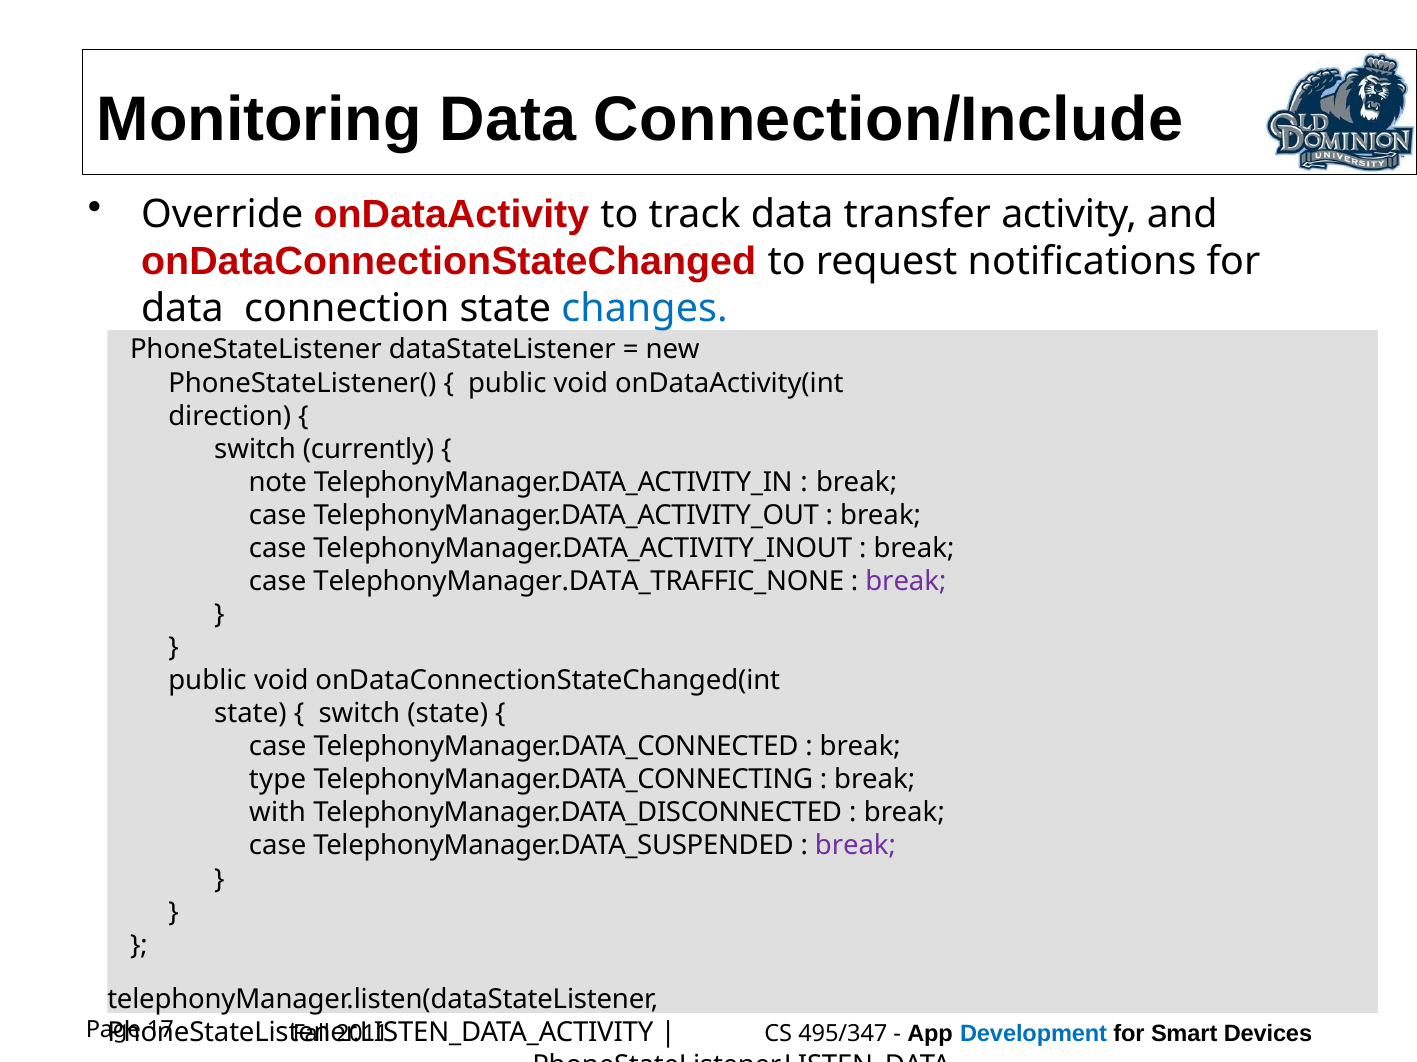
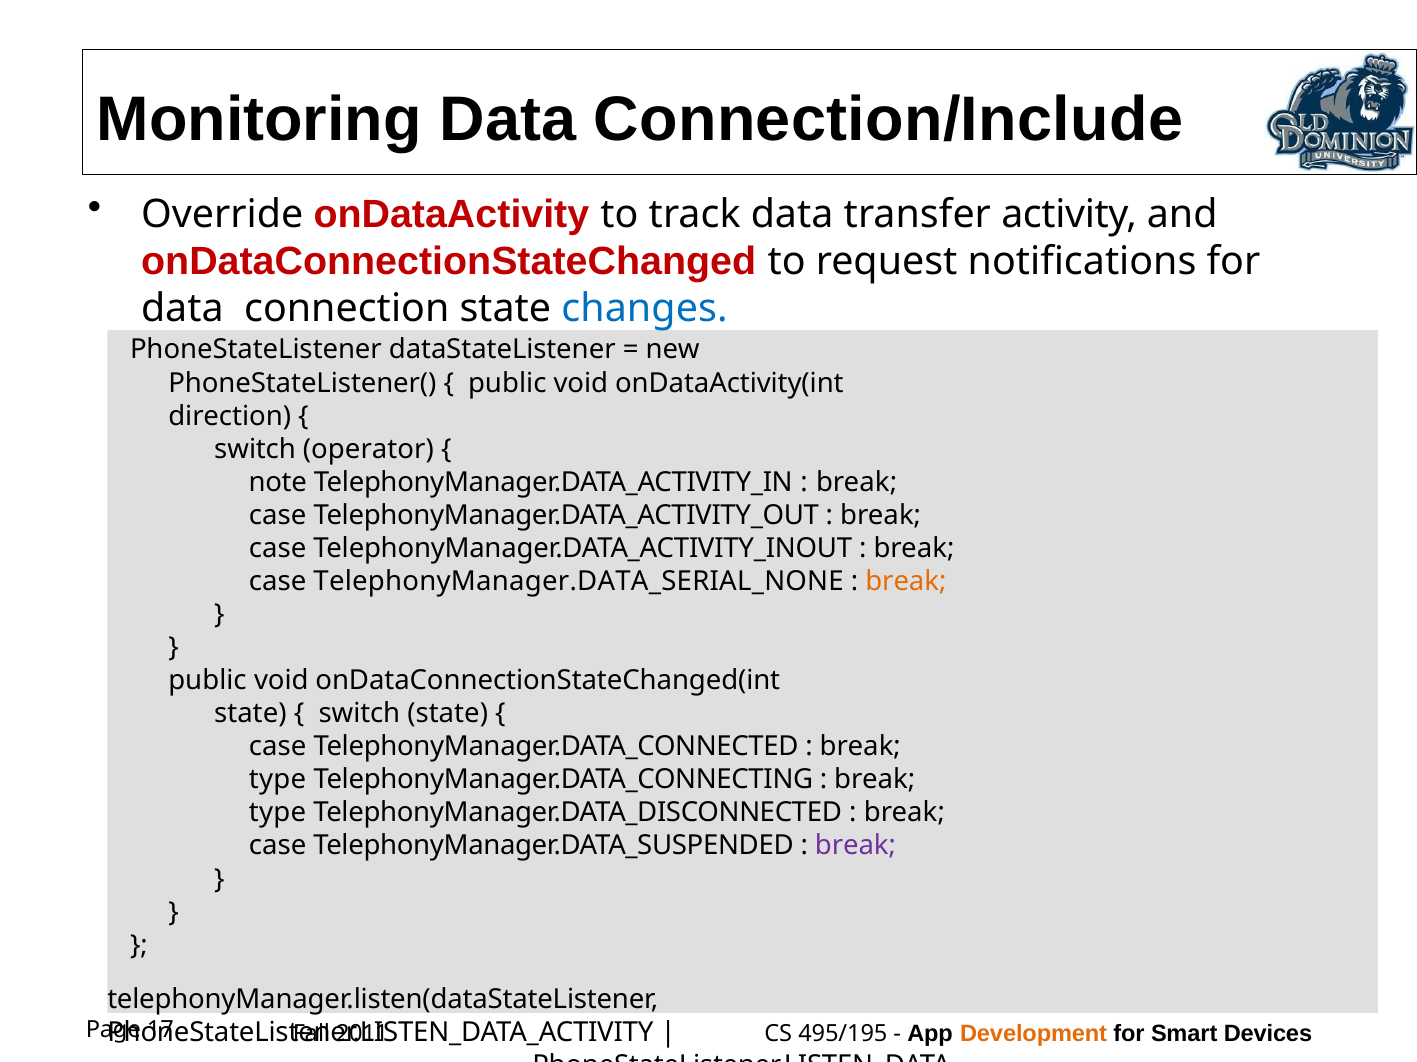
currently: currently -> operator (368, 449)
TelephonyManager.DATA_TRAFFIC_NONE: TelephonyManager.DATA_TRAFFIC_NONE -> TelephonyManager.DATA_SERIAL_NONE (579, 582)
break colour: purple -> orange (906, 582)
with: with -> type (278, 813)
495/347: 495/347 -> 495/195 (843, 1035)
Development colour: blue -> orange (1034, 1035)
